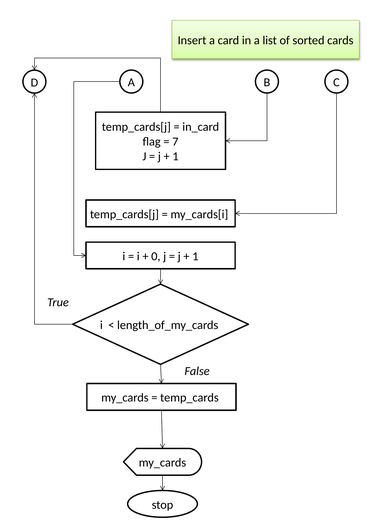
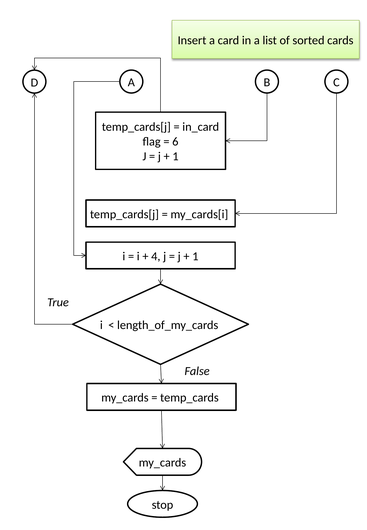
7: 7 -> 6 (175, 142)
0: 0 -> 4 (156, 256)
